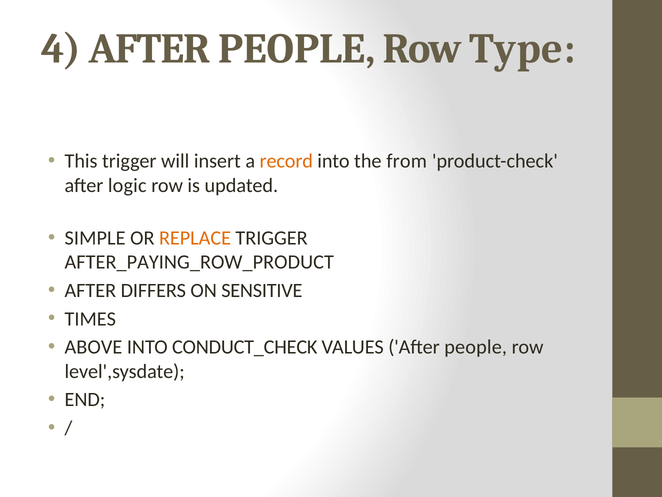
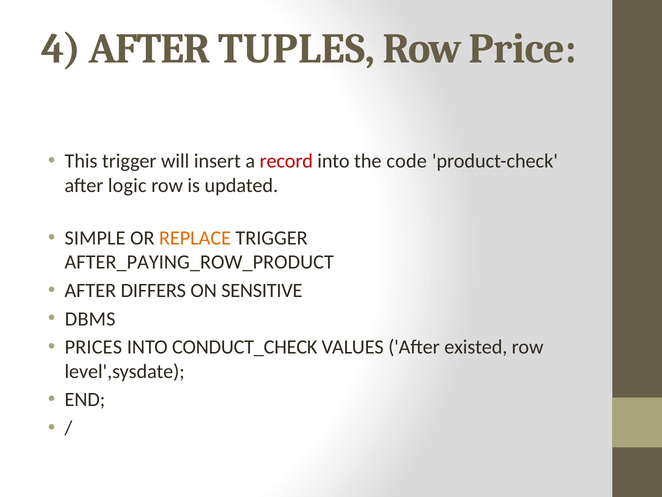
4 AFTER PEOPLE: PEOPLE -> TUPLES (297, 49)
Type: Type -> Price (523, 49)
record colour: orange -> red (286, 161)
from: from -> code (407, 161)
TIMES: TIMES -> DBMS (90, 319)
ABOVE: ABOVE -> PRICES (93, 347)
VALUES After people: people -> existed (476, 347)
